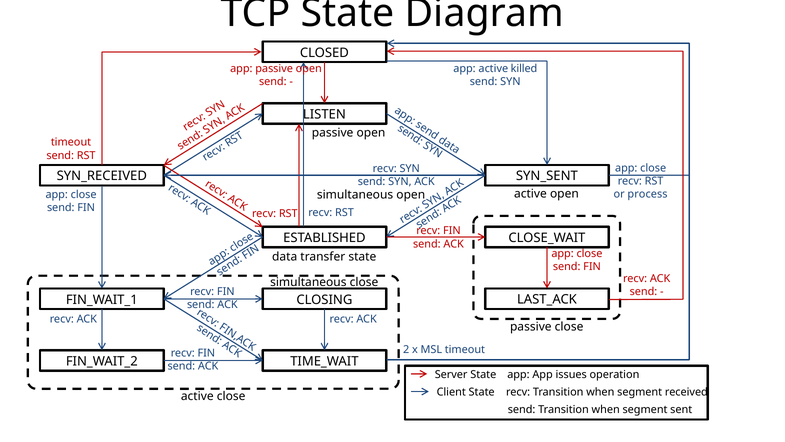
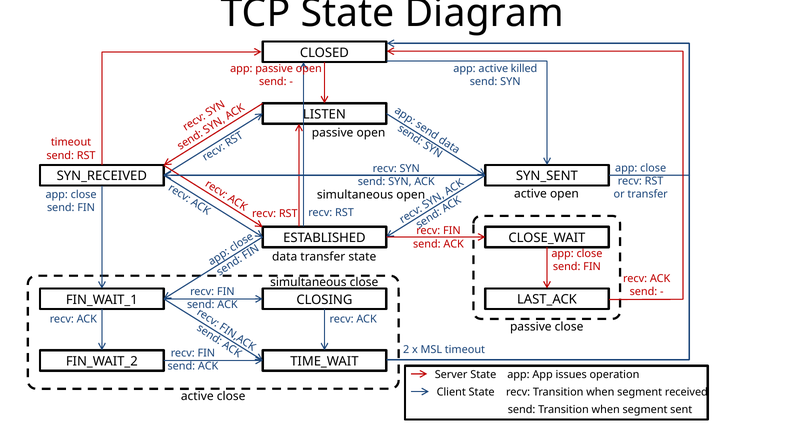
or process: process -> transfer (648, 194)
